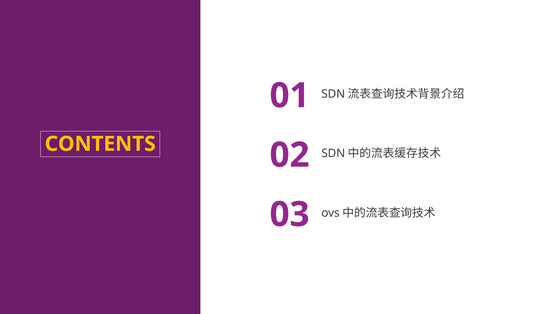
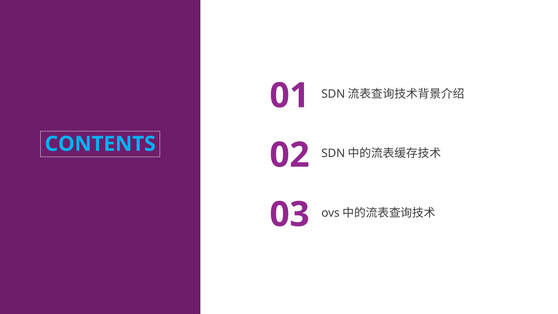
CONTENTS colour: yellow -> light blue (100, 144)
